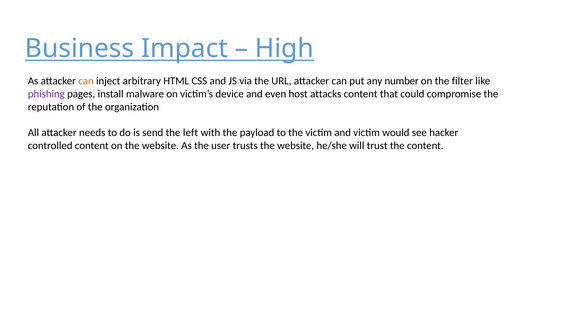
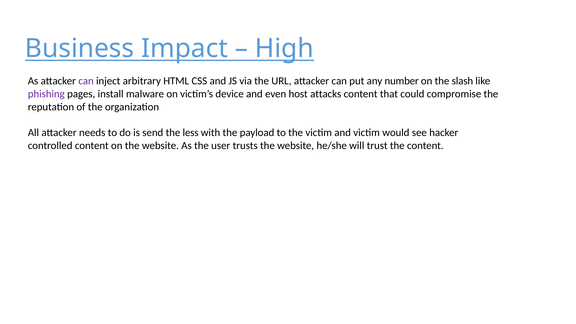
can colour: orange -> purple (86, 81)
filter: filter -> slash (462, 81)
left: left -> less (191, 133)
